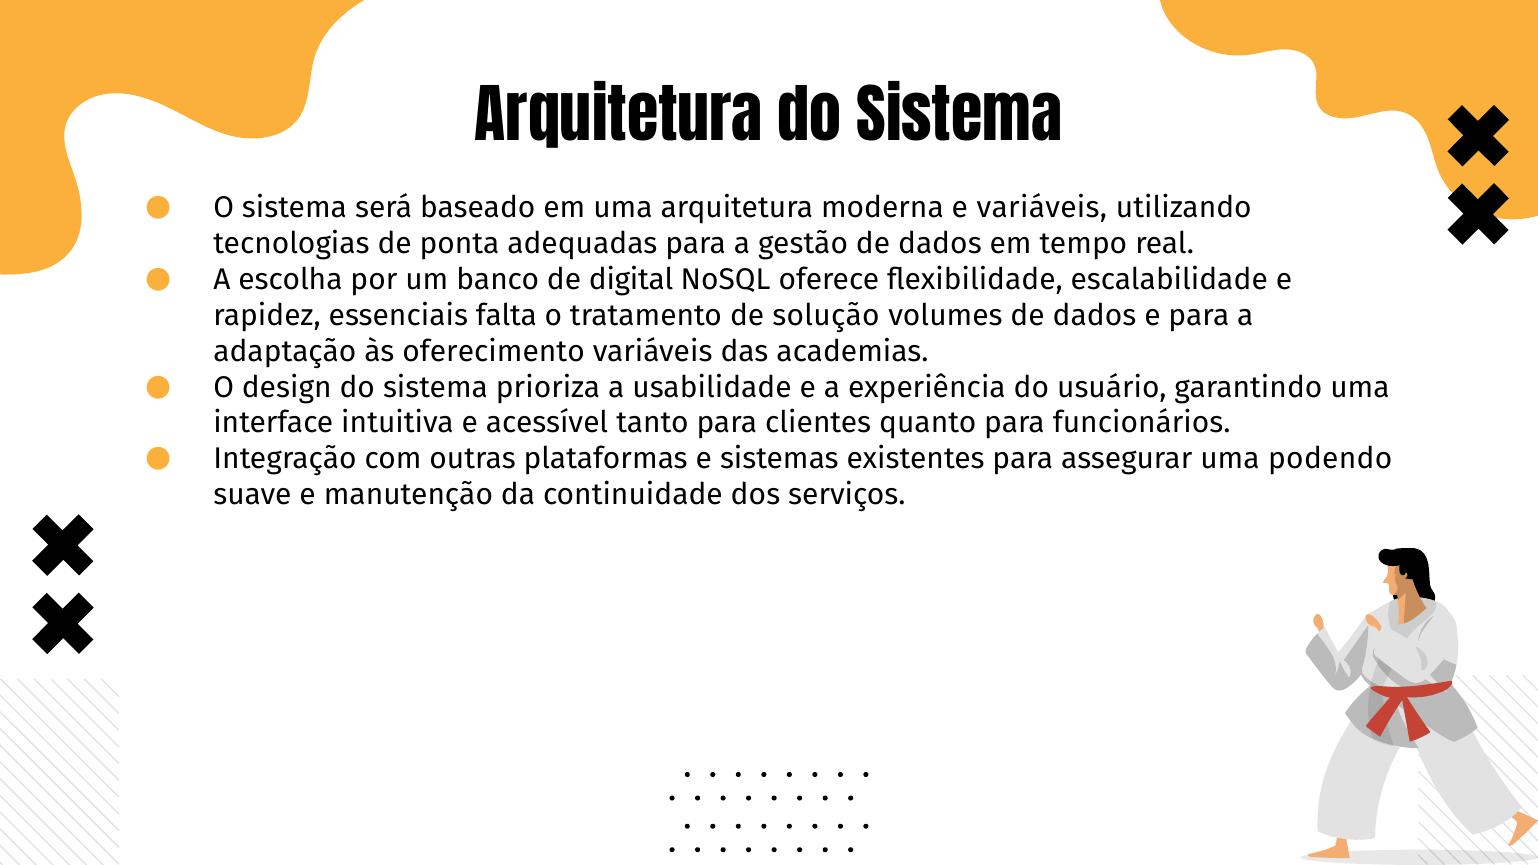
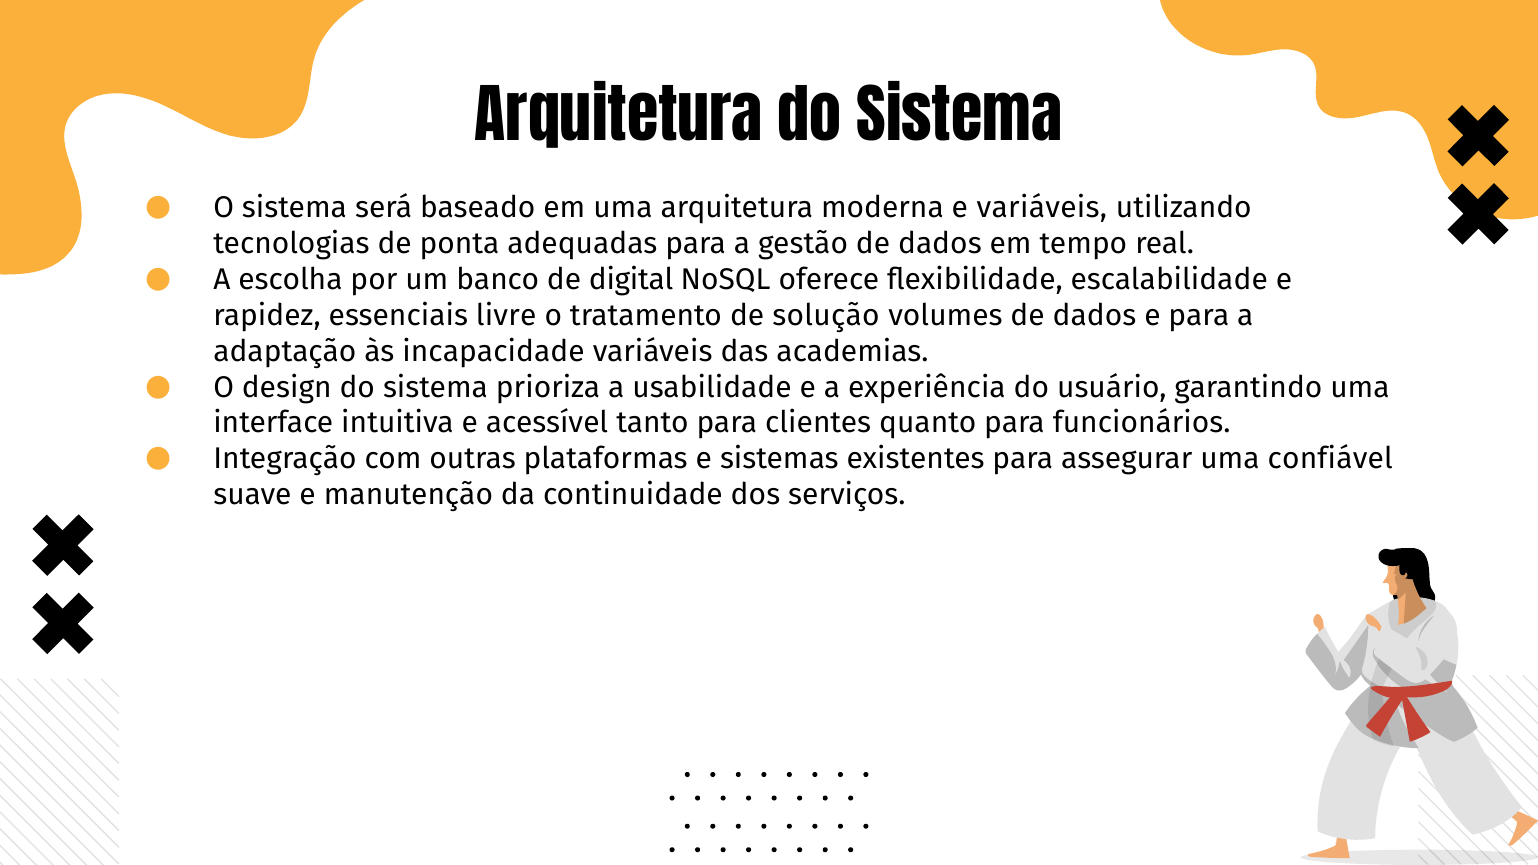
falta: falta -> livre (506, 315)
oferecimento: oferecimento -> incapacidade (494, 351)
podendo: podendo -> confiável (1330, 459)
